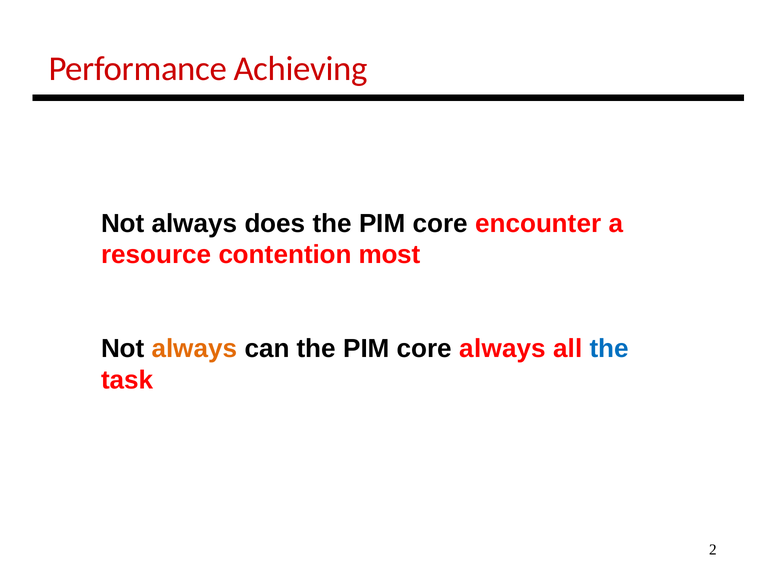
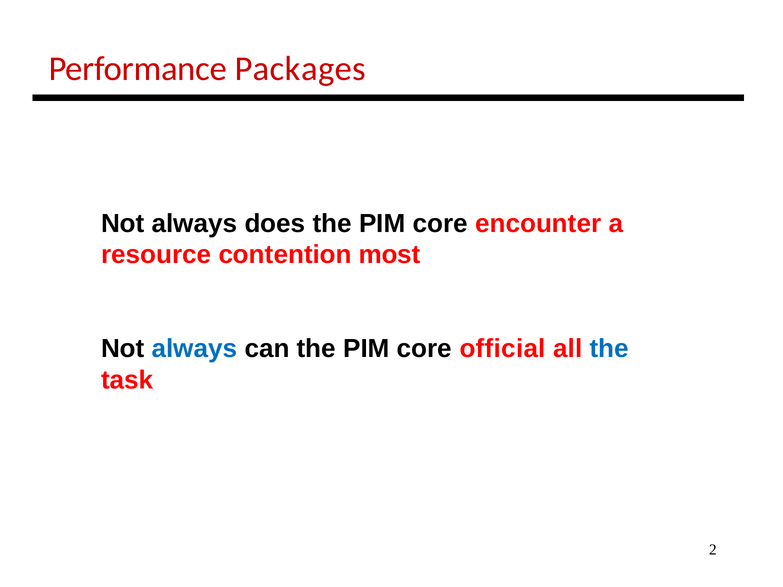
Achieving: Achieving -> Packages (300, 69)
always colour: orange -> blue (195, 349)
core always: always -> official (503, 349)
